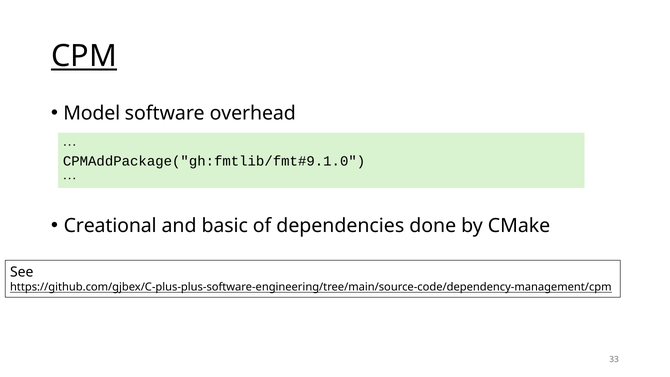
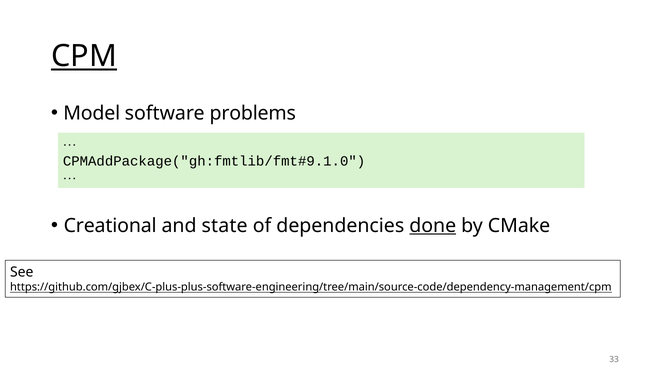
overhead: overhead -> problems (253, 113)
basic: basic -> state (225, 226)
done underline: none -> present (433, 226)
